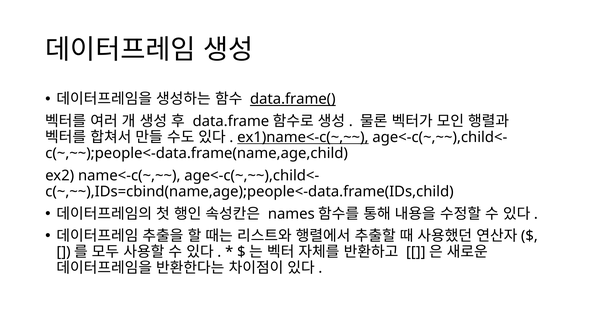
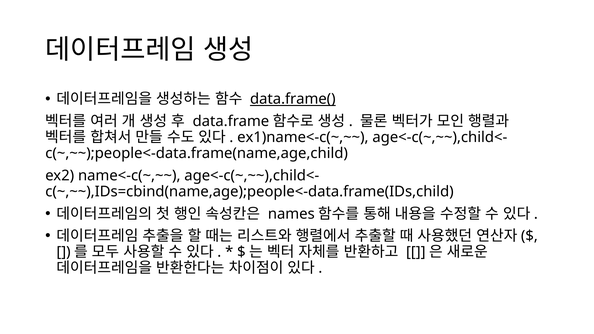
ex1)name<-c(~,~~ underline: present -> none (303, 137)
